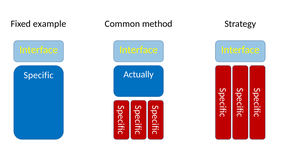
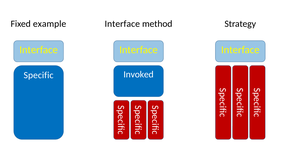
Common: Common -> Interface (122, 24)
Actually: Actually -> Invoked (139, 74)
